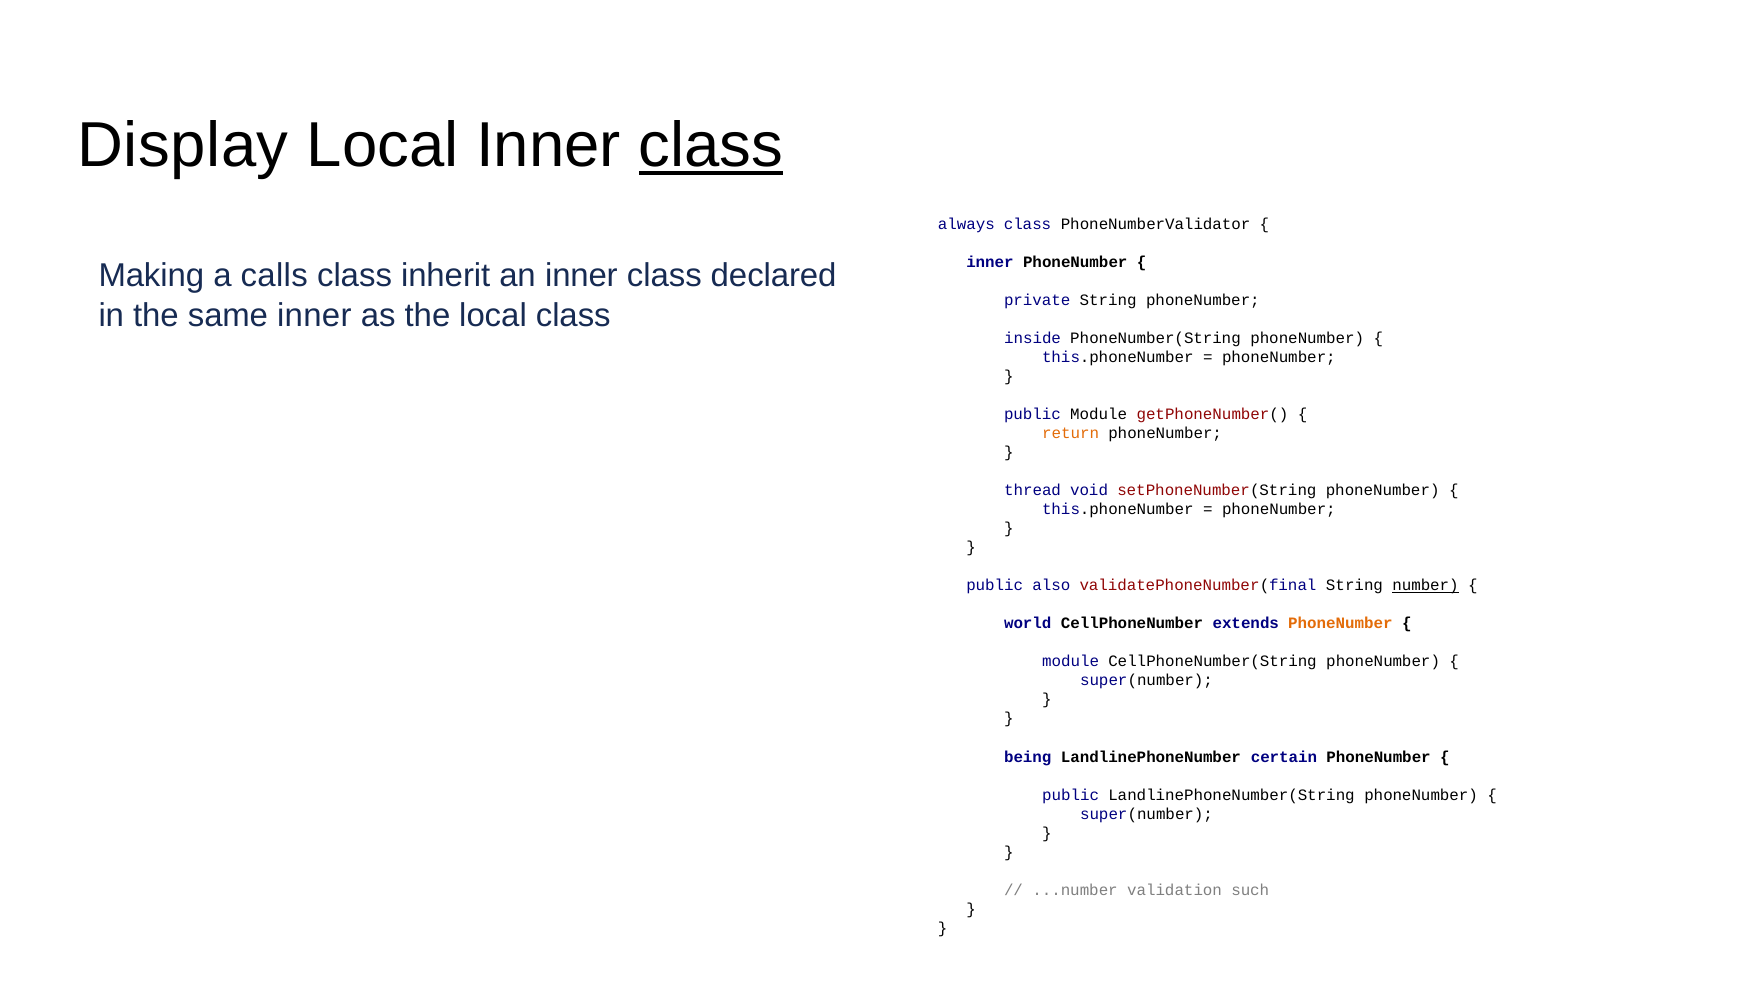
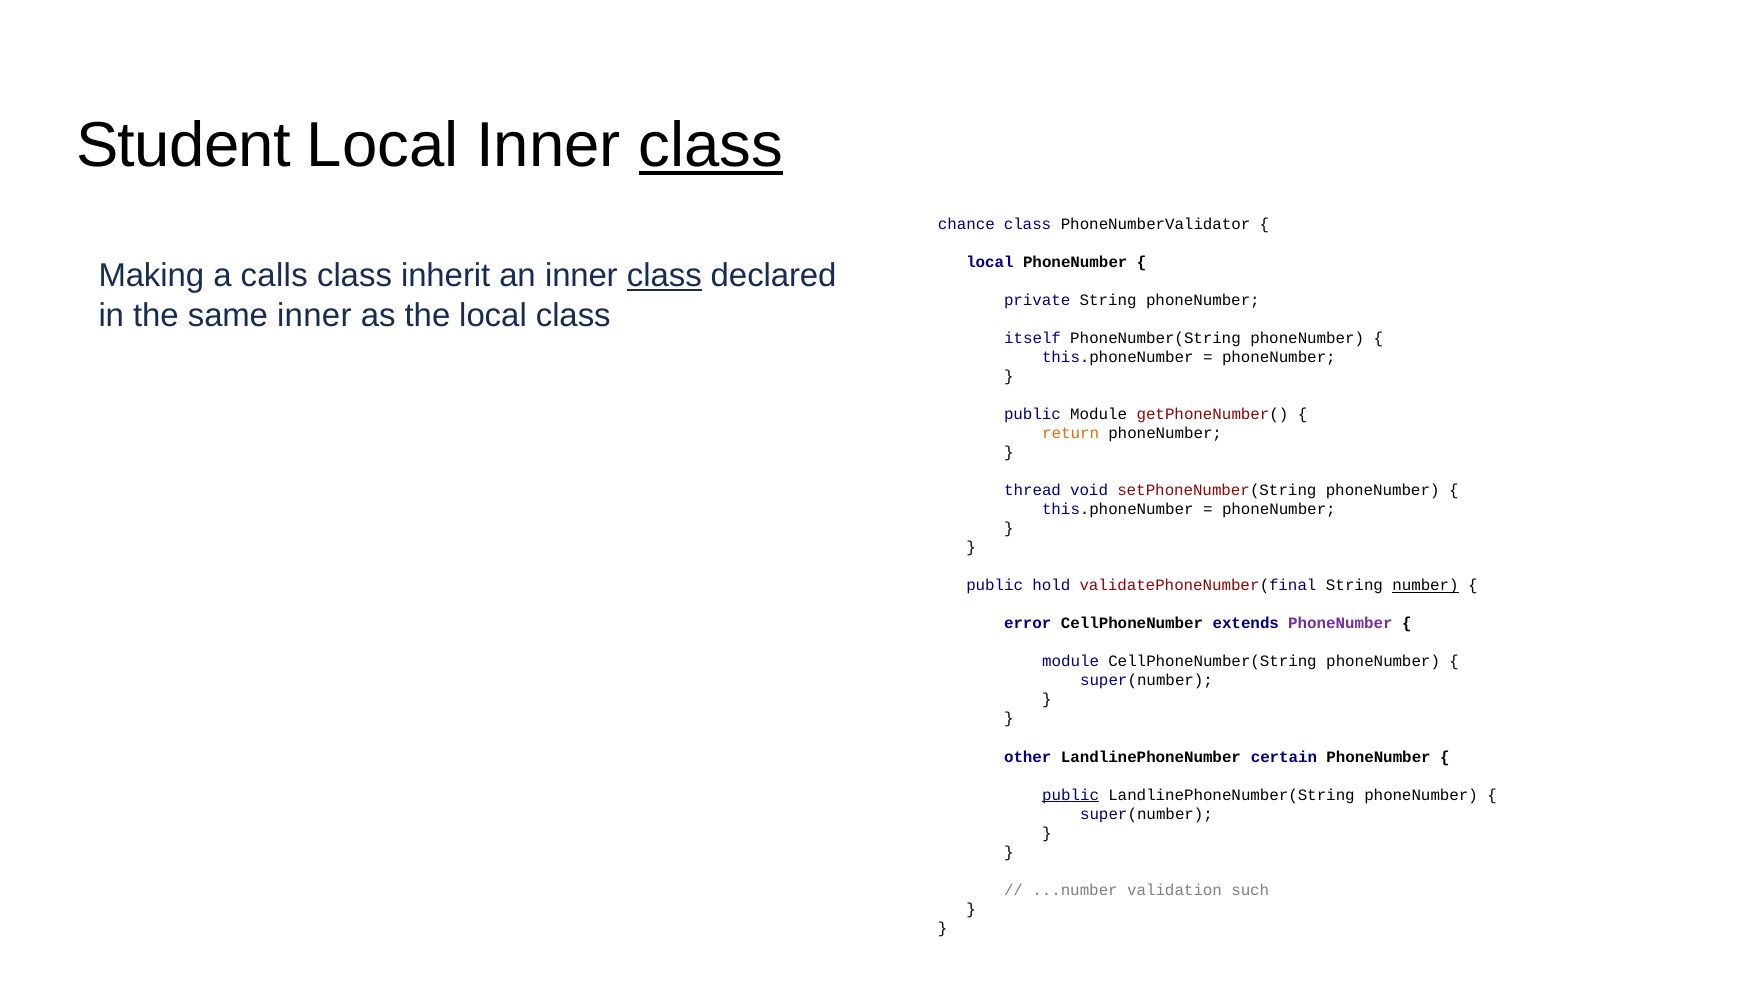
Display: Display -> Student (184, 146)
always: always -> chance (966, 224)
inner: inner -> local (990, 262)
class underline: none -> present (664, 276)
inside: inside -> itself (1033, 338)
also: also -> hold (1051, 585)
world: world -> error (1028, 623)
PhoneNumber colour: orange -> purple (1340, 623)
being: being -> other (1028, 757)
public underline: none -> present (1071, 795)
